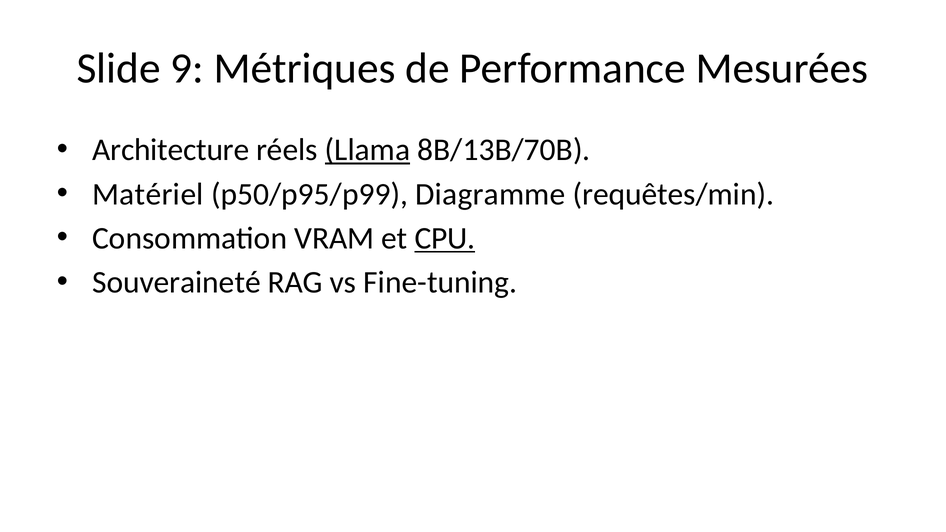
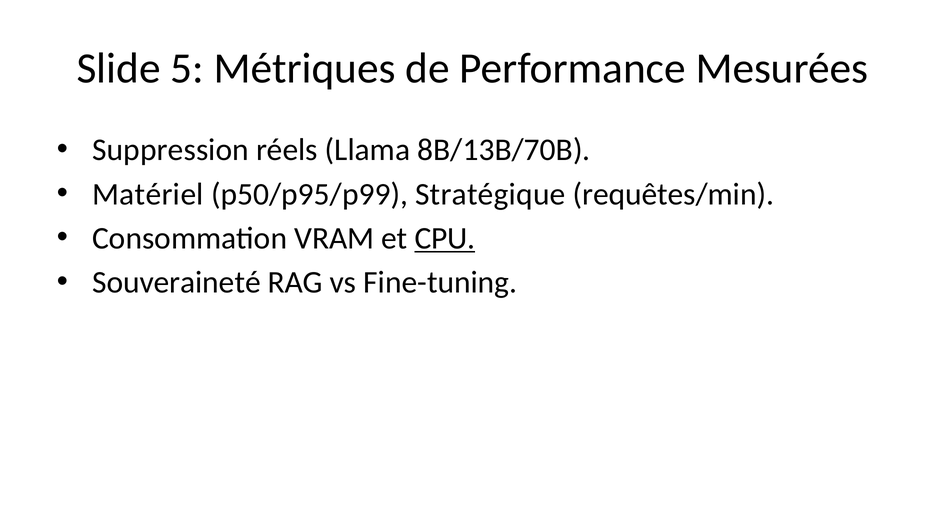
9: 9 -> 5 (187, 69)
Architecture: Architecture -> Suppression (171, 150)
Llama underline: present -> none (368, 150)
Diagramme: Diagramme -> Stratégique (490, 194)
